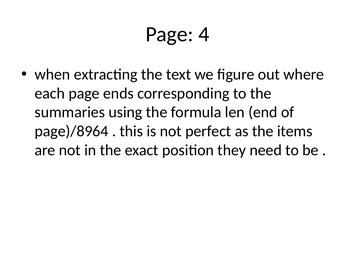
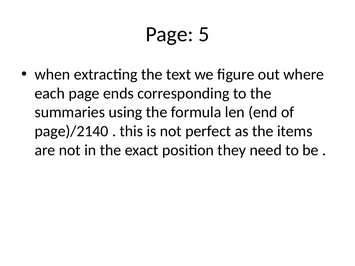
4: 4 -> 5 (204, 34)
page)/8964: page)/8964 -> page)/2140 (72, 131)
